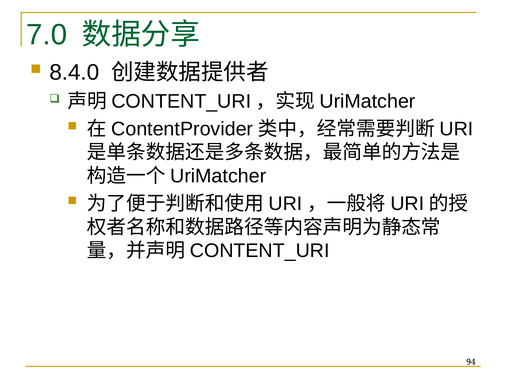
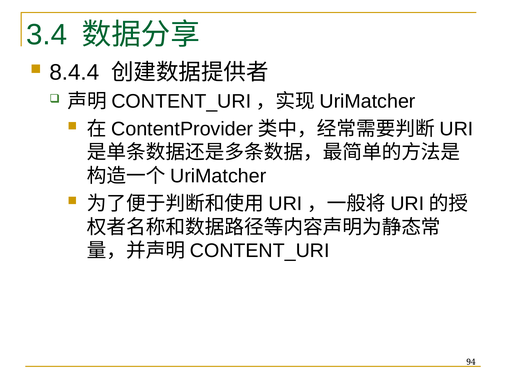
7.0: 7.0 -> 3.4 (47, 35)
8.4.0: 8.4.0 -> 8.4.4 (74, 72)
